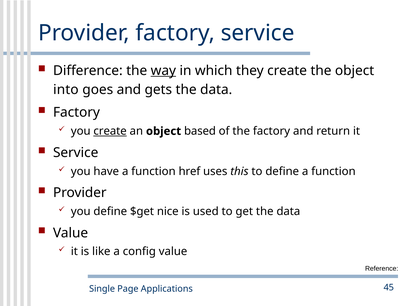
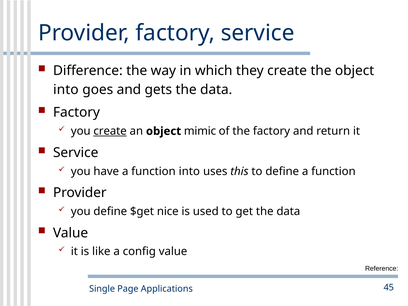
way underline: present -> none (163, 71)
based: based -> mimic (200, 131)
function href: href -> into (189, 171)
